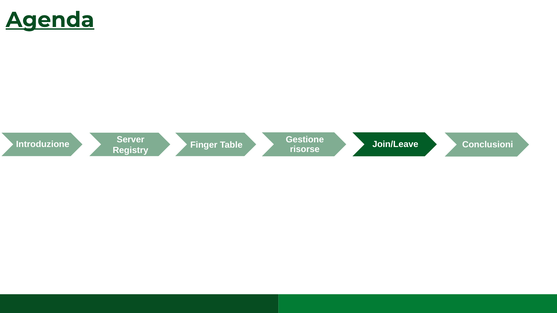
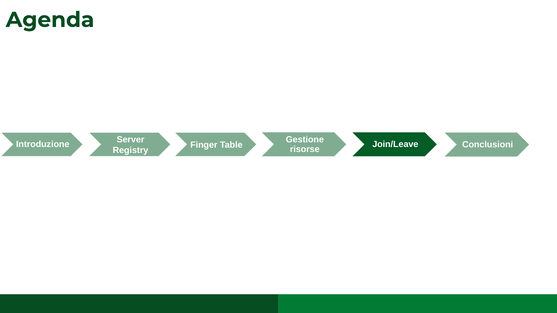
Agenda underline: present -> none (50, 20)
